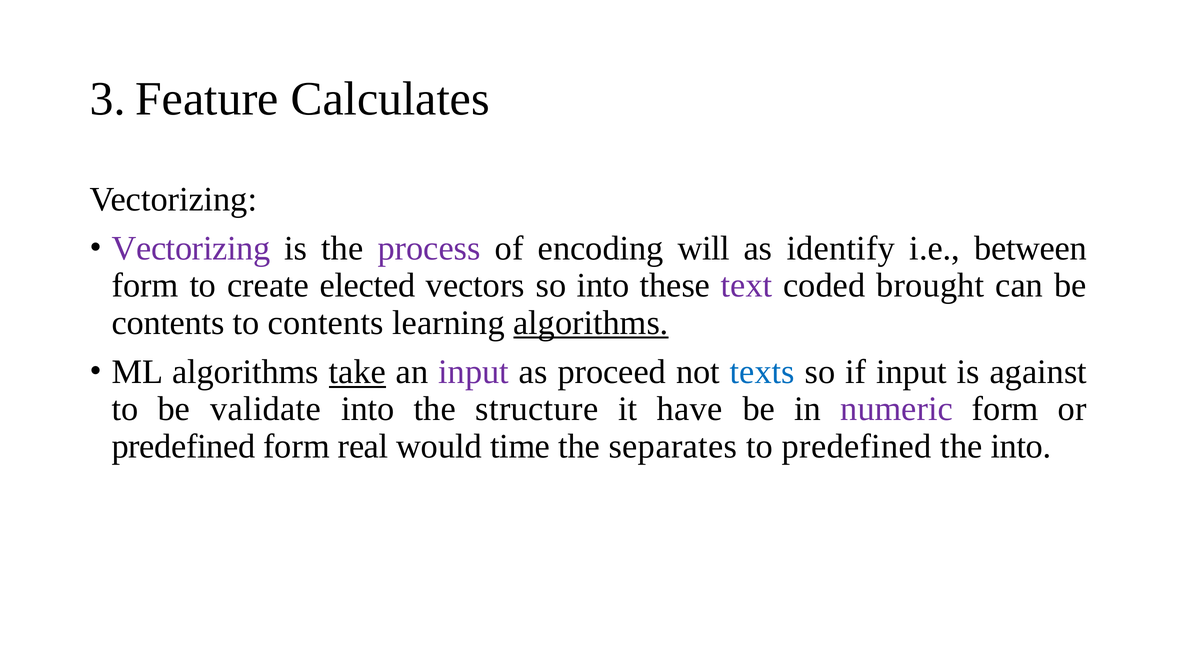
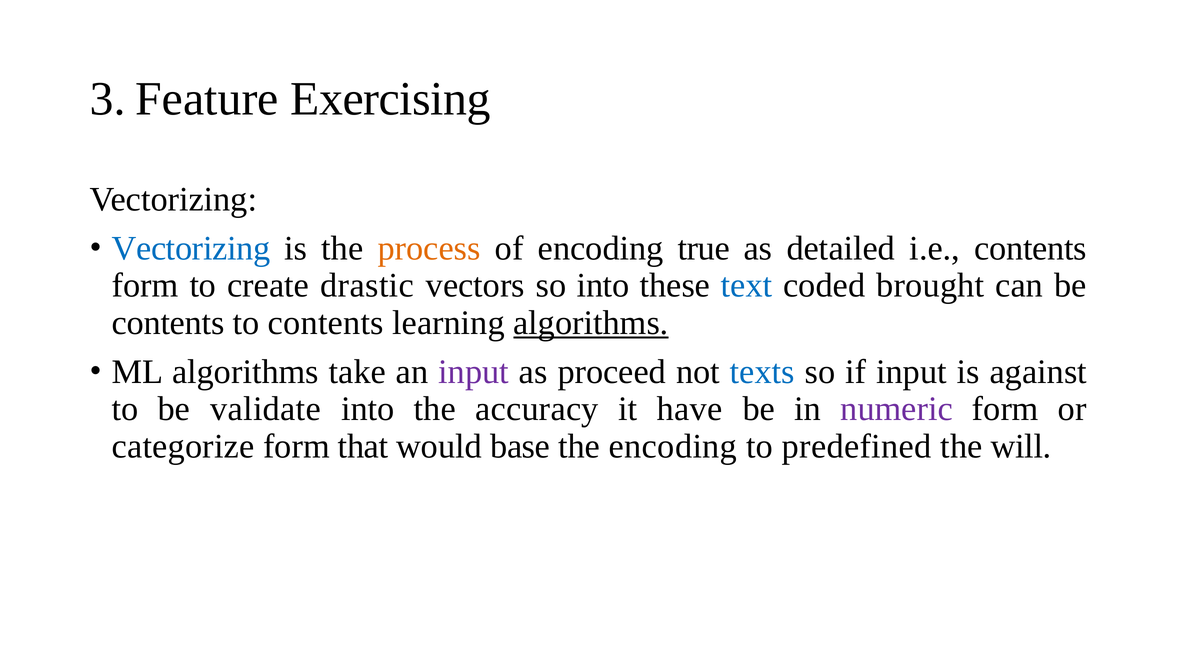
Calculates: Calculates -> Exercising (390, 99)
Vectorizing colour: purple -> blue (191, 248)
process colour: purple -> orange (429, 248)
will: will -> true (704, 248)
identify: identify -> detailed (841, 248)
i.e between: between -> contents (1031, 248)
elected: elected -> drastic (367, 285)
text colour: purple -> blue (747, 285)
take underline: present -> none (357, 372)
structure: structure -> accuracy (537, 409)
predefined: predefined -> categorize (183, 446)
real: real -> that (363, 446)
time: time -> base (520, 446)
the separates: separates -> encoding (673, 446)
the into: into -> will (1021, 446)
